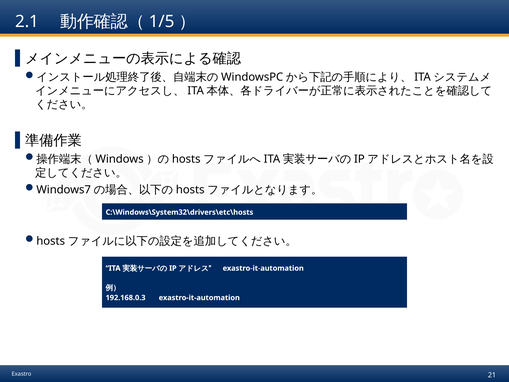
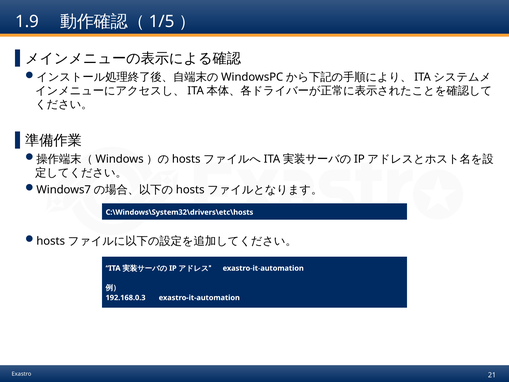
2.1: 2.1 -> 1.9 (27, 22)
